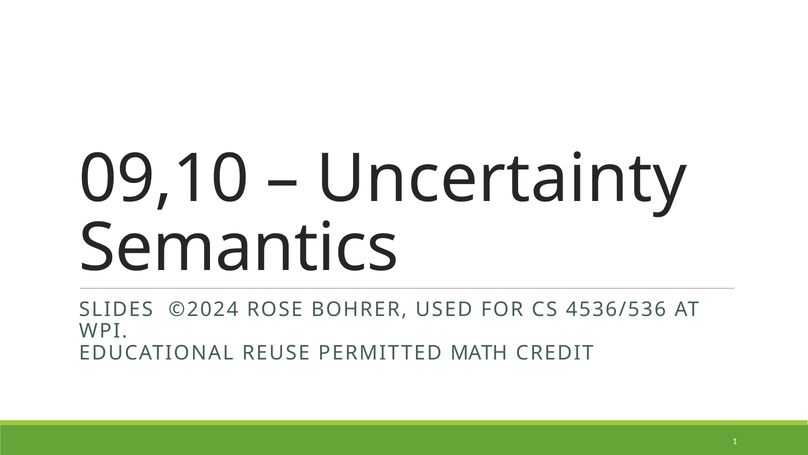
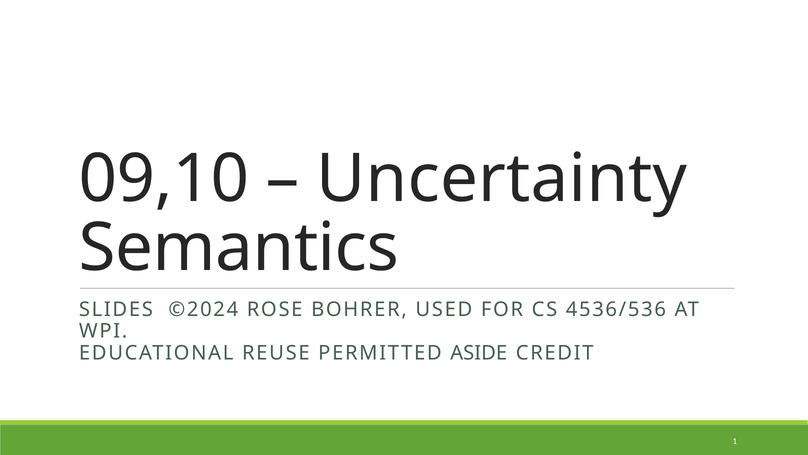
MATH: MATH -> ASIDE (479, 353)
